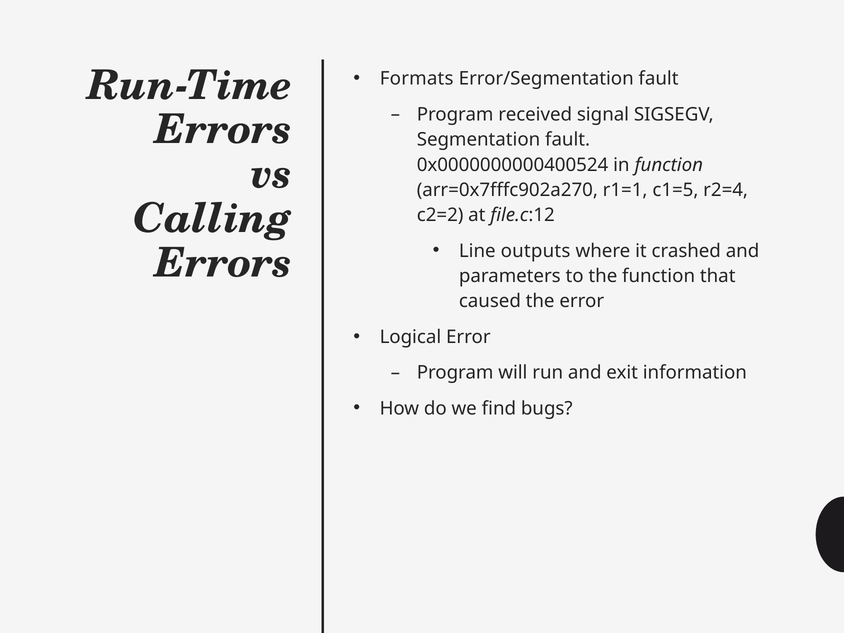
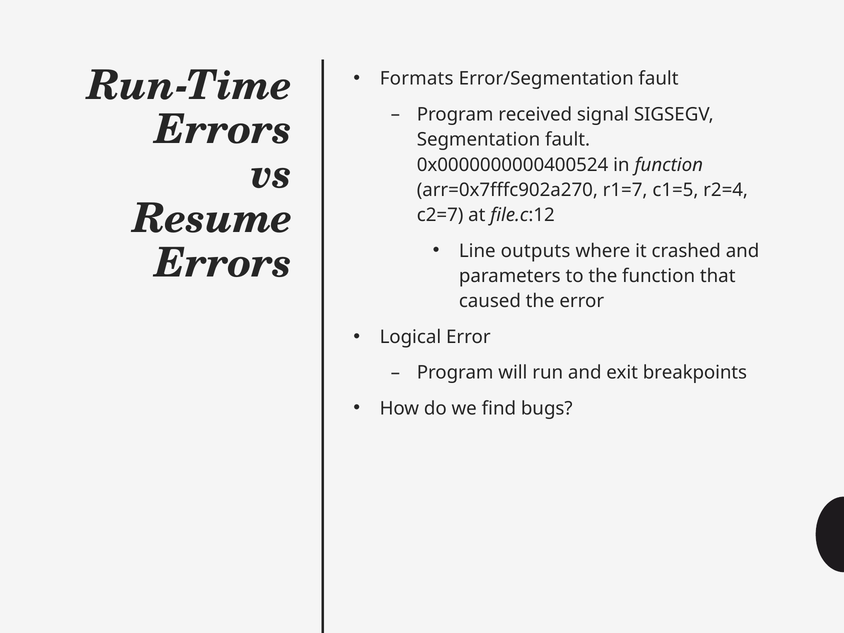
r1=1: r1=1 -> r1=7 (625, 190)
Calling: Calling -> Resume (213, 219)
c2=2: c2=2 -> c2=7 (440, 215)
information: information -> breakpoints (695, 373)
